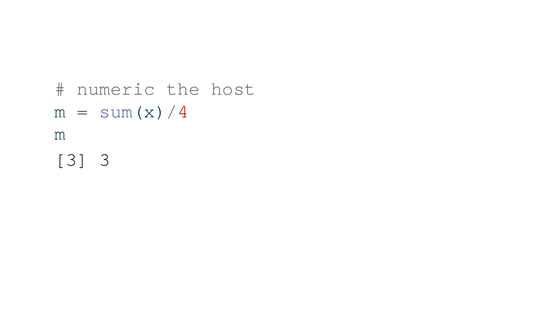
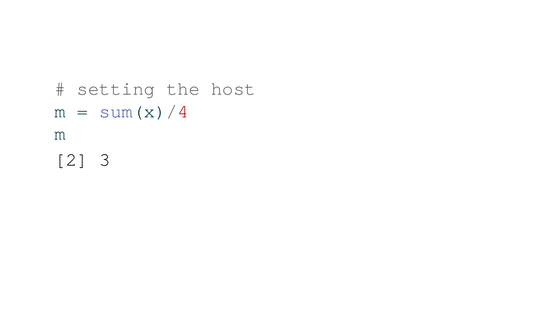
numeric: numeric -> setting (116, 89)
3: 3 -> 2 (71, 159)
